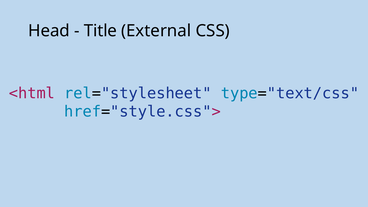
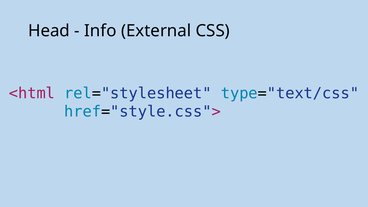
Title: Title -> Info (100, 31)
